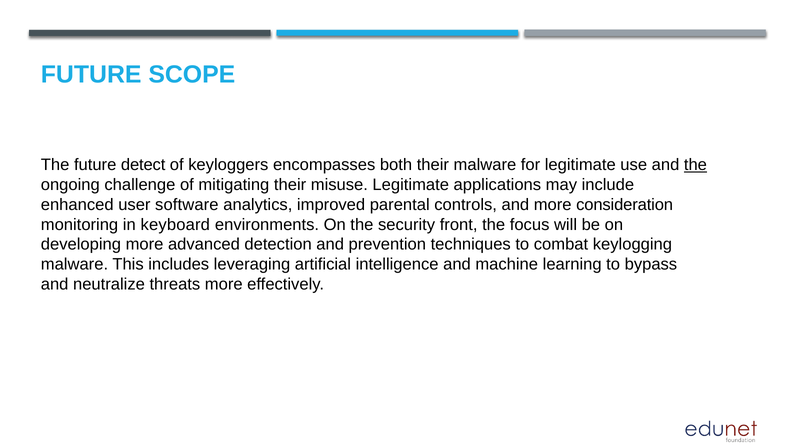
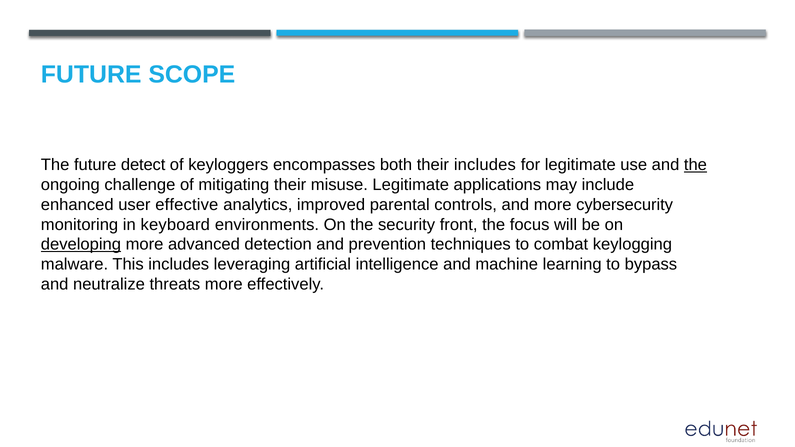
their malware: malware -> includes (485, 165)
software: software -> effective (187, 205)
consideration: consideration -> cybersecurity (625, 205)
developing underline: none -> present (81, 245)
